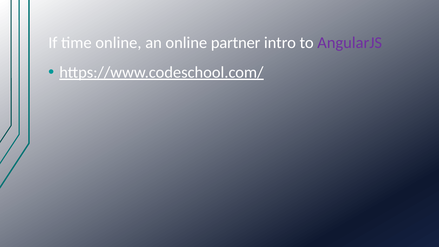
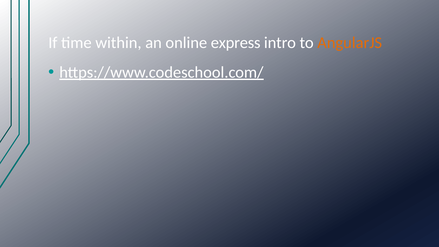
time online: online -> within (118, 43)
partner: partner -> express (236, 43)
AngularJS colour: purple -> orange (350, 43)
